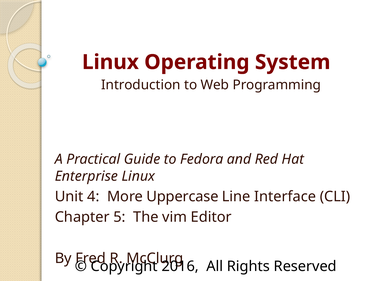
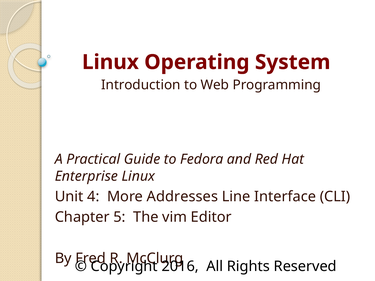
Uppercase: Uppercase -> Addresses (182, 197)
